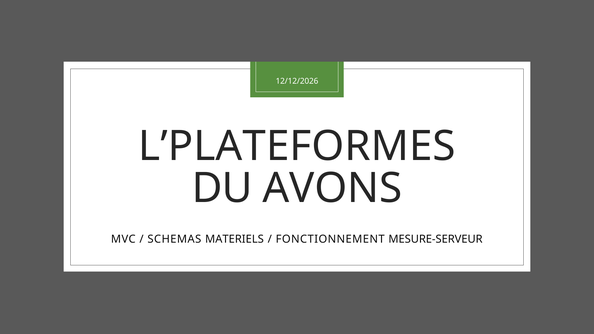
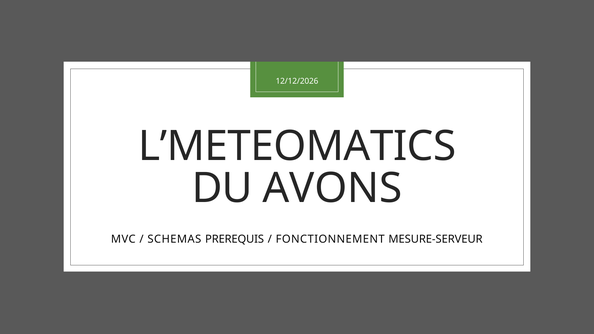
L’PLATEFORMES: L’PLATEFORMES -> L’METEOMATICS (297, 146)
MATERIELS: MATERIELS -> PREREQUIS (235, 239)
